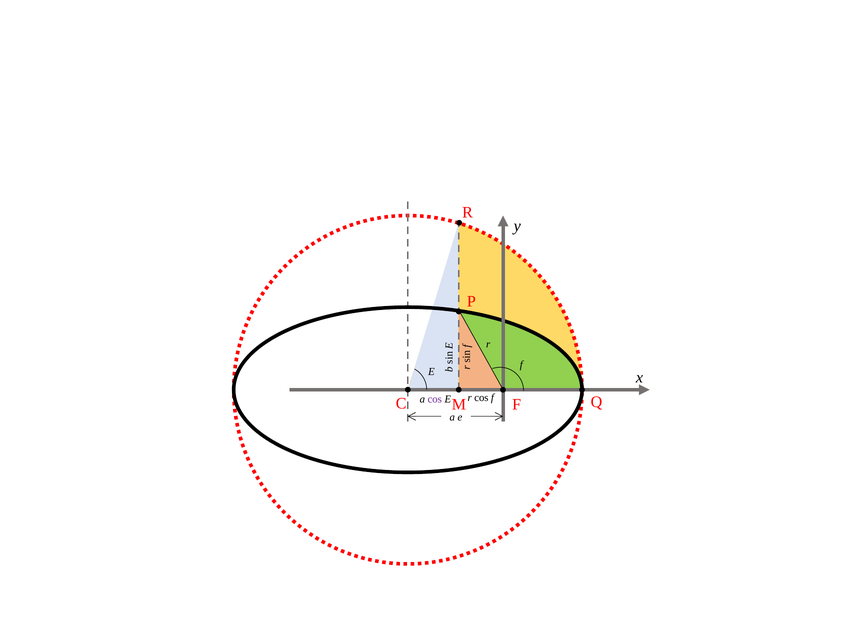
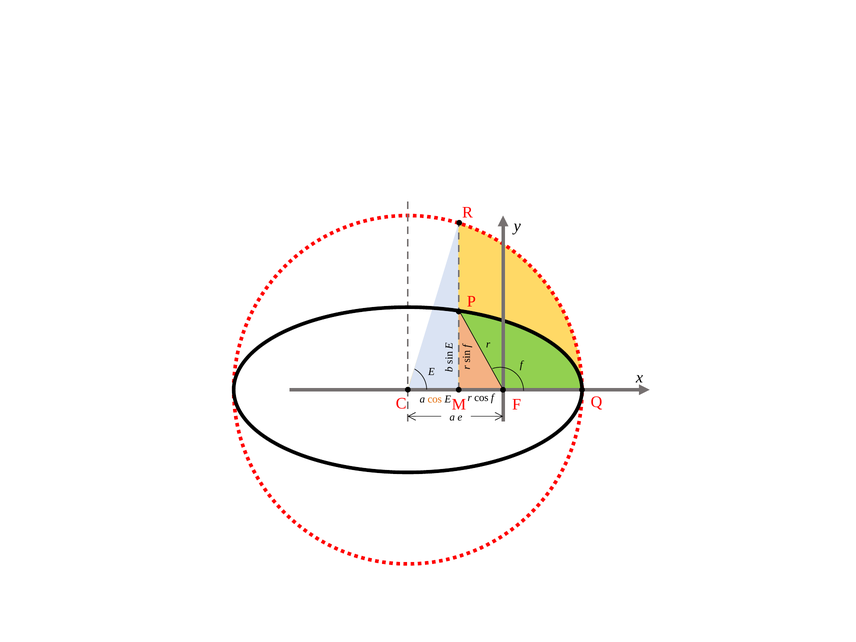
cos colour: purple -> orange (435, 399)
